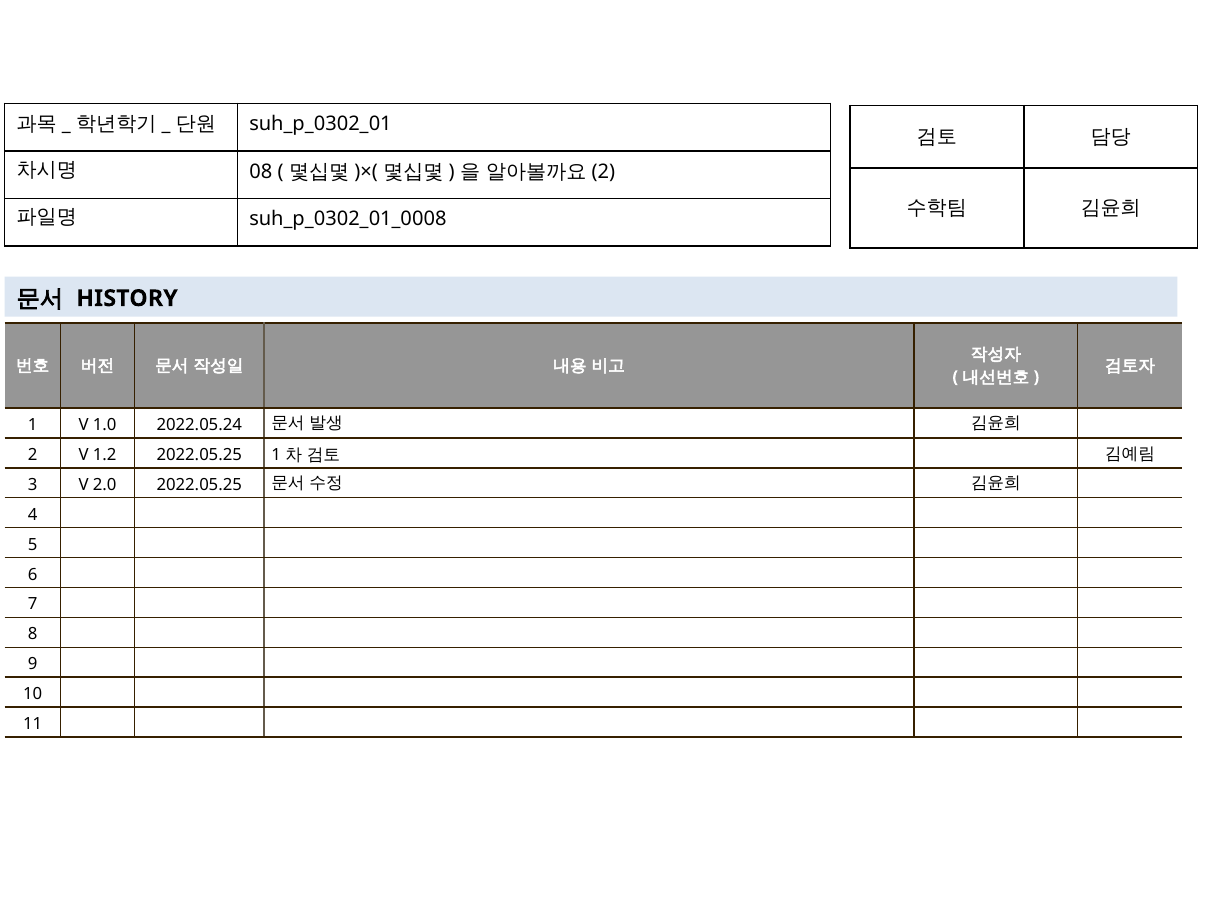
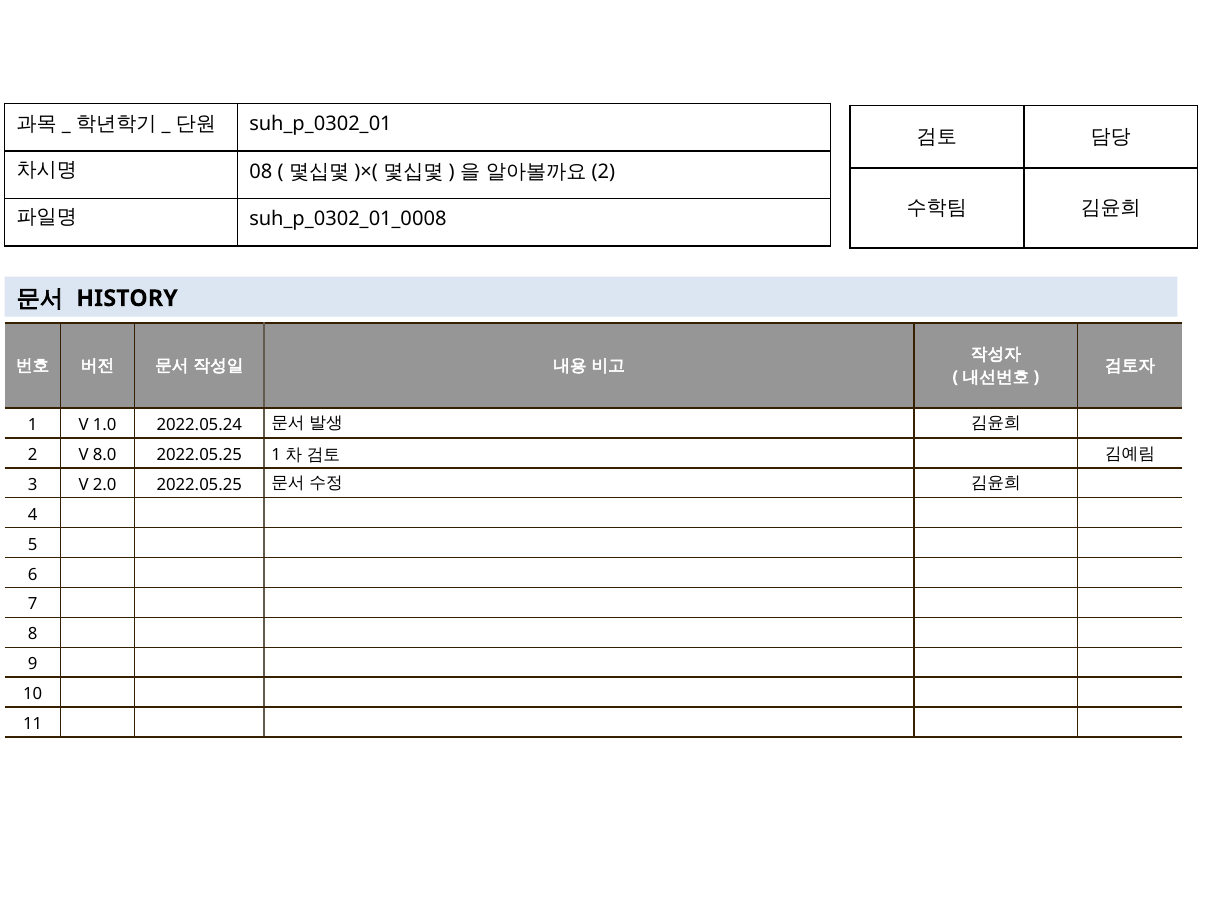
1.2: 1.2 -> 8.0 (105, 455)
